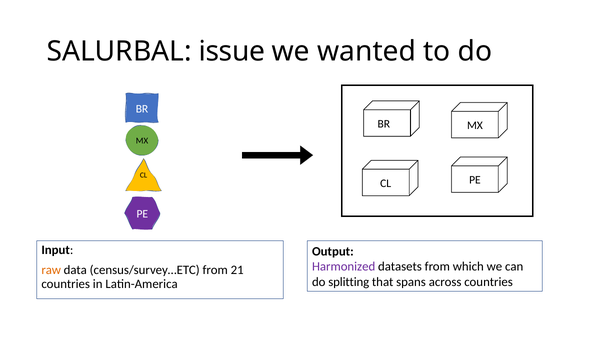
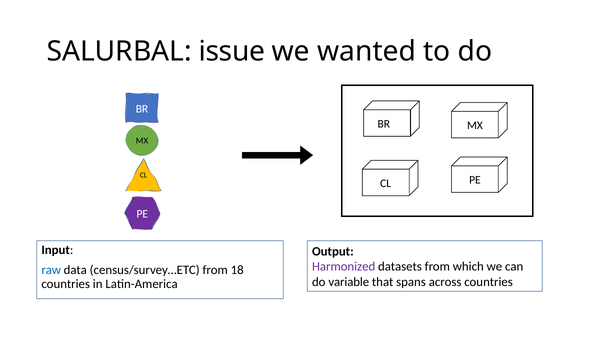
raw colour: orange -> blue (51, 270)
21: 21 -> 18 (237, 270)
splitting: splitting -> variable (349, 282)
